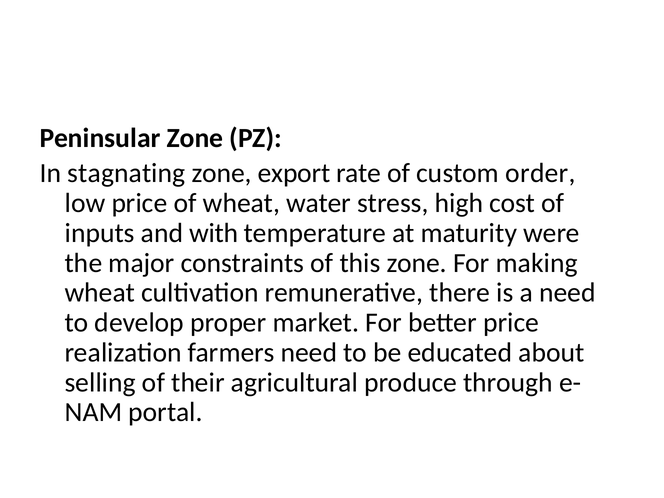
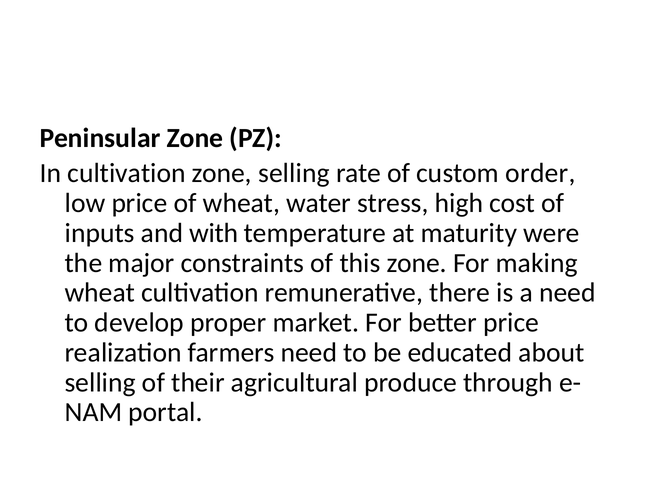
In stagnating: stagnating -> cultivation (127, 173)
zone export: export -> selling (294, 173)
